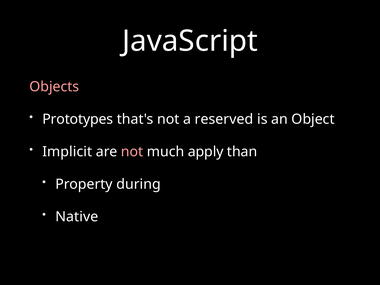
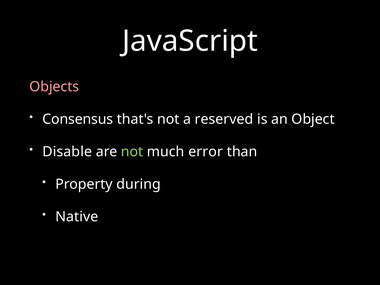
Prototypes: Prototypes -> Consensus (78, 119)
Implicit: Implicit -> Disable (67, 152)
not colour: pink -> light green (132, 152)
apply: apply -> error (206, 152)
